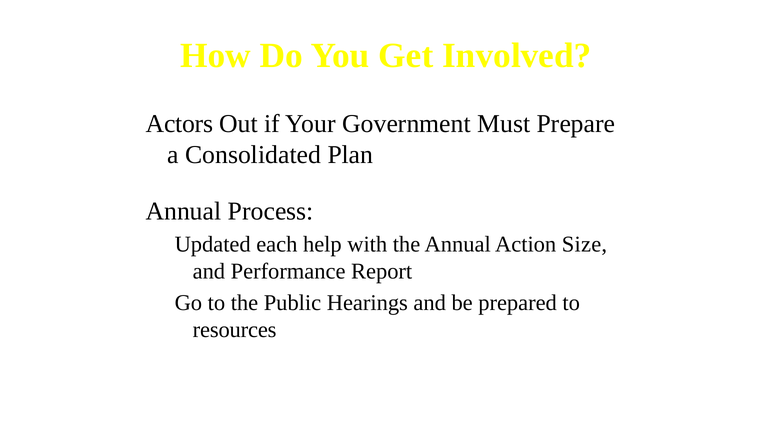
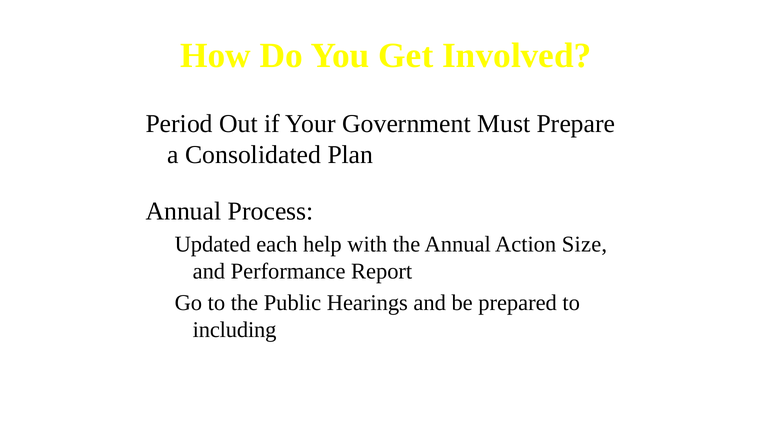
Actors: Actors -> Period (179, 124)
resources: resources -> including (235, 330)
